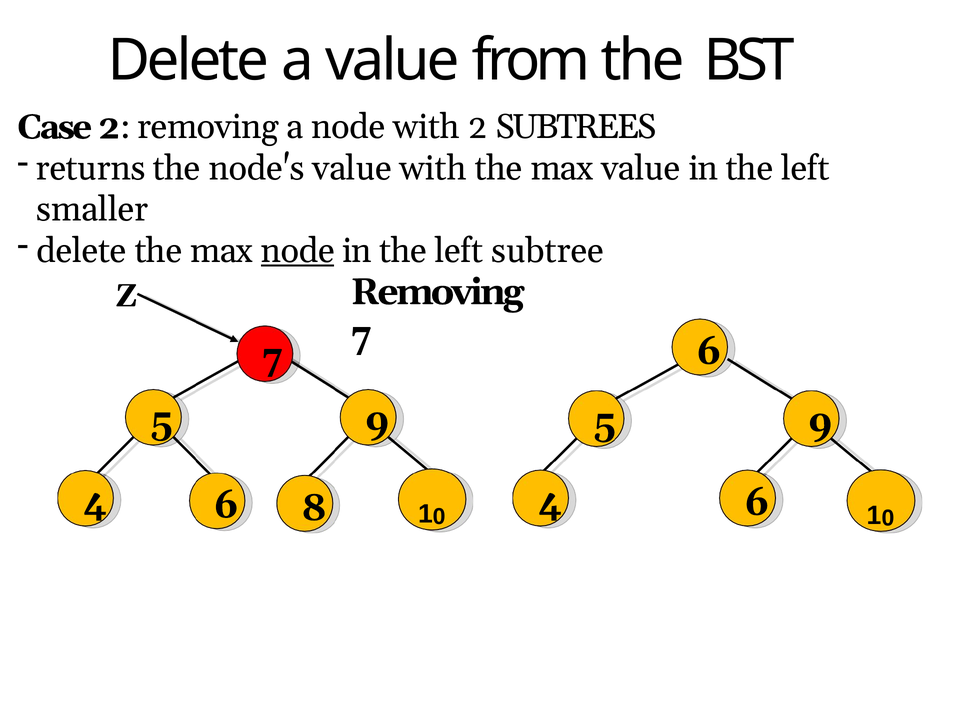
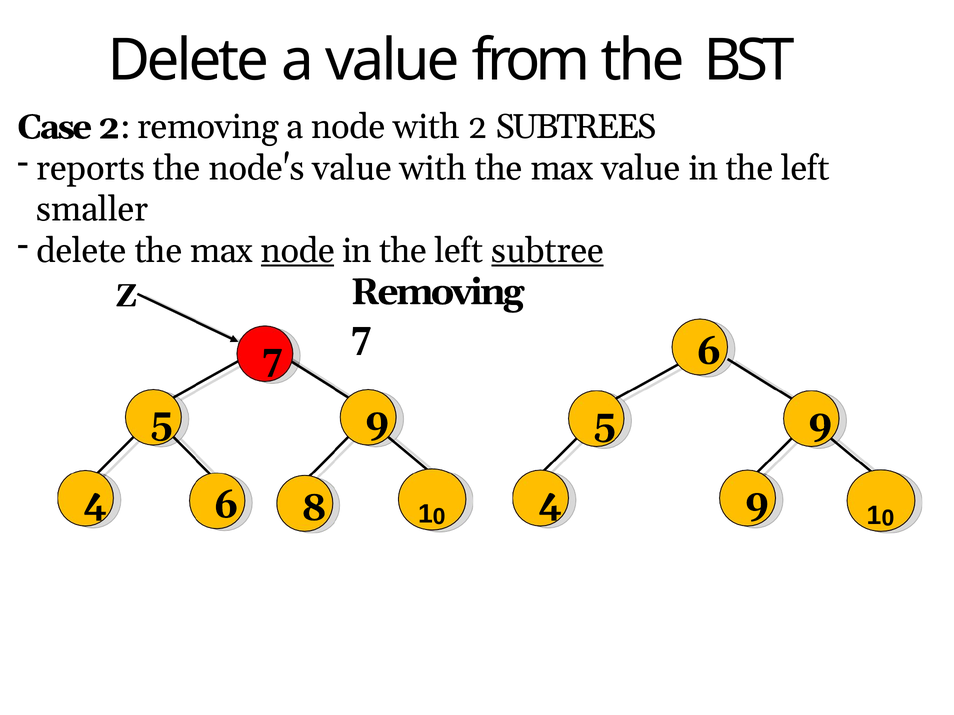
returns: returns -> reports (91, 168)
subtree underline: none -> present (548, 251)
4 6: 6 -> 9 (757, 503)
